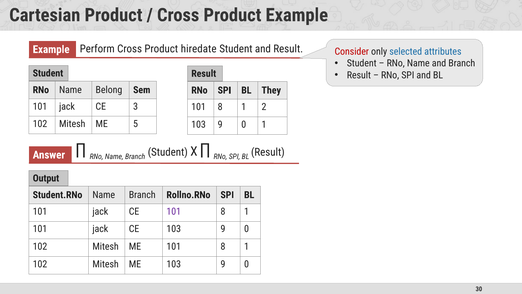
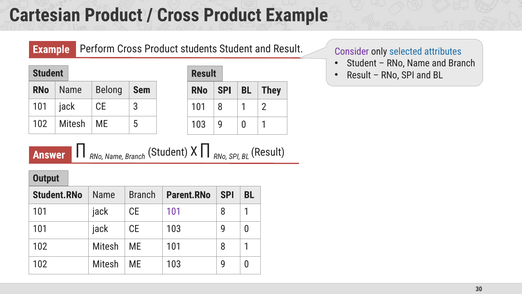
hiredate: hiredate -> students (199, 49)
Consider colour: red -> purple (352, 52)
Rollno.RNo: Rollno.RNo -> Parent.RNo (188, 195)
